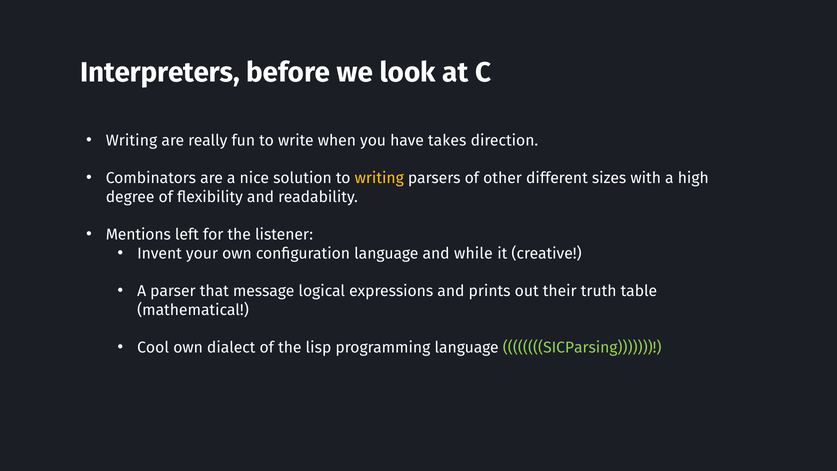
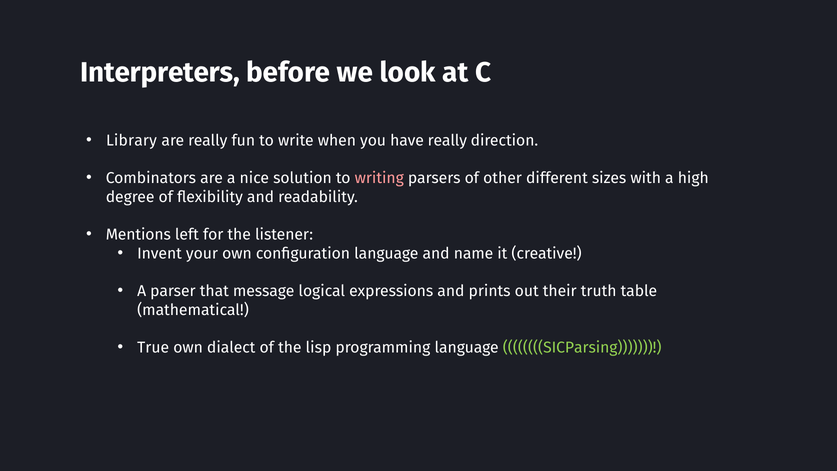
Writing: Writing -> Library (131, 140)
have takes: takes -> really (447, 140)
writing colour: yellow -> pink (379, 178)
while: while -> name (474, 253)
Cool: Cool -> True (153, 347)
